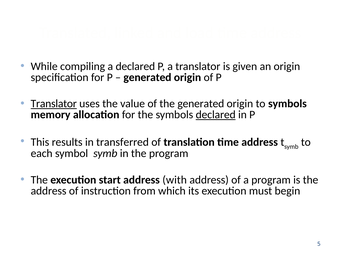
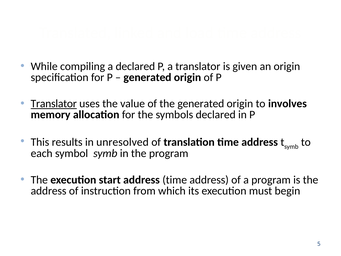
to symbols: symbols -> involves (287, 104)
declared underline: present -> none (216, 115)
transferred: transferred -> unresolved (122, 142)
address with: with -> time (175, 180)
